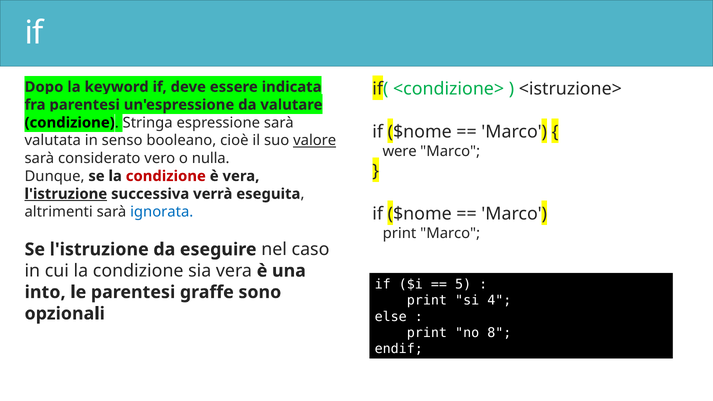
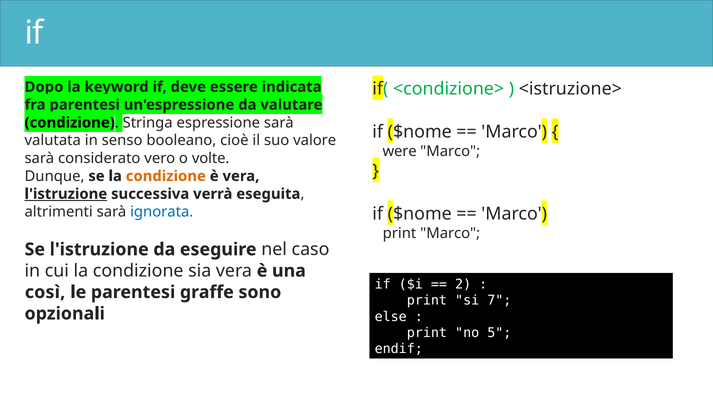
valore underline: present -> none (315, 140)
nulla: nulla -> volte (211, 158)
condizione colour: red -> orange (166, 176)
5: 5 -> 2 (463, 285)
into: into -> così (45, 292)
4: 4 -> 7 (499, 301)
8: 8 -> 5 (499, 333)
